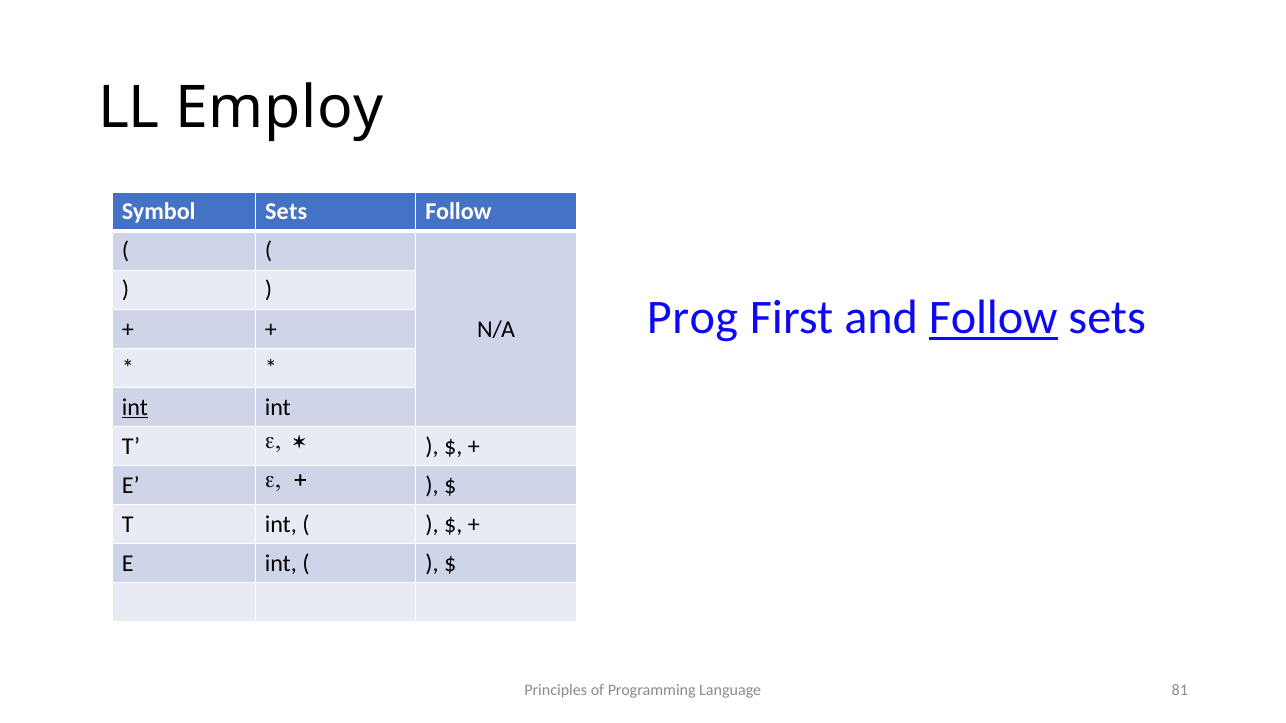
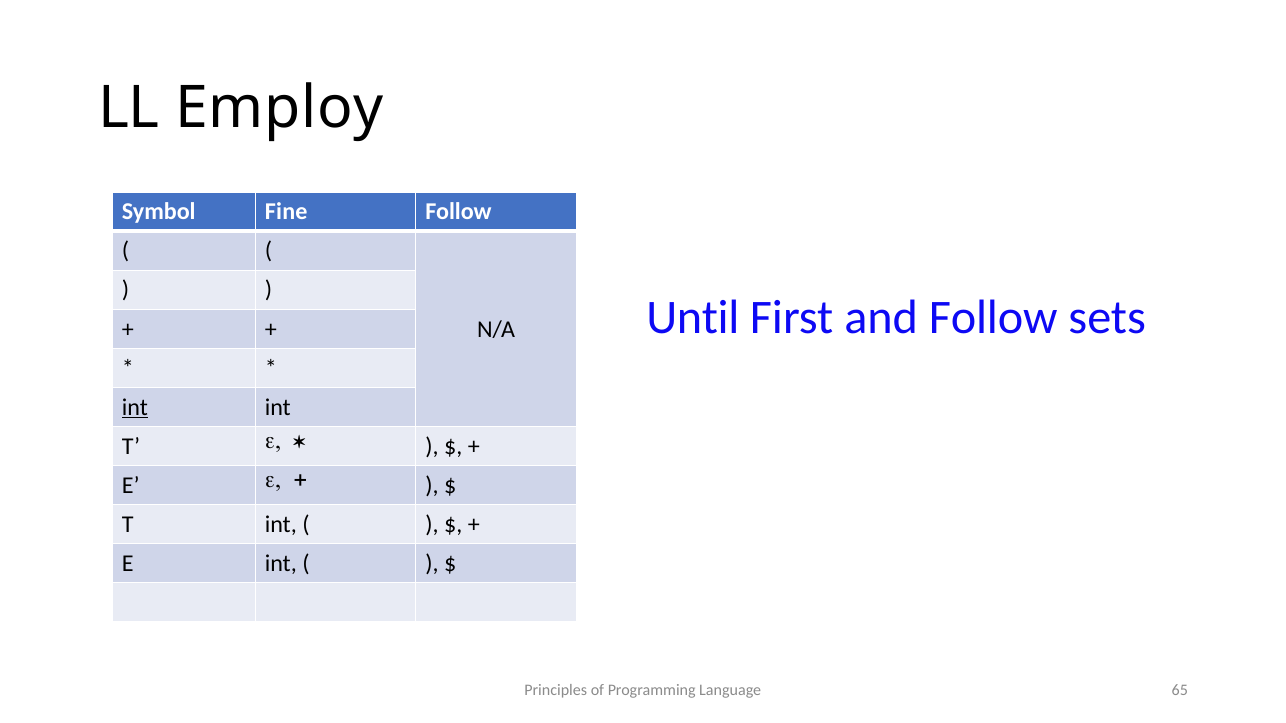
Symbol Sets: Sets -> Fine (286, 212)
Prog: Prog -> Until (693, 318)
Follow underline: present -> none (993, 318)
81: 81 -> 65 (1180, 691)
